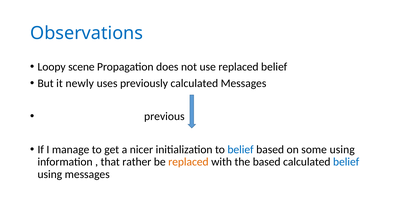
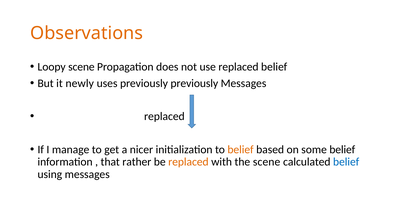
Observations colour: blue -> orange (87, 33)
previously calculated: calculated -> previously (194, 83)
previous: previous -> replaced (164, 116)
belief colour: blue -> orange (241, 150)
some using: using -> belief (342, 150)
the based: based -> scene (267, 162)
